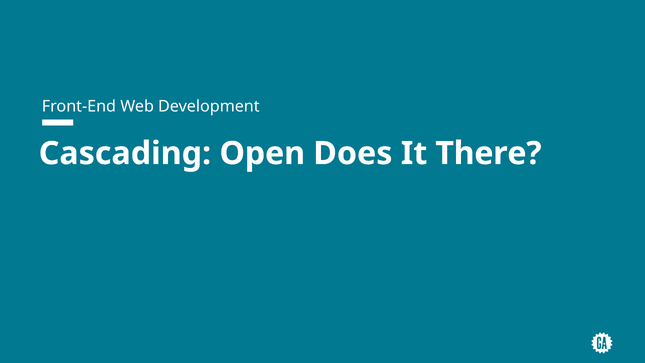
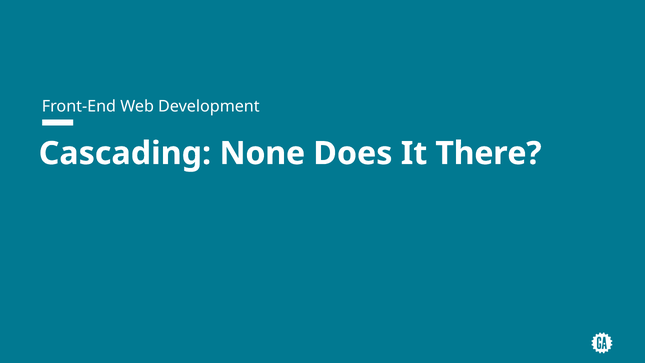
Open: Open -> None (262, 153)
